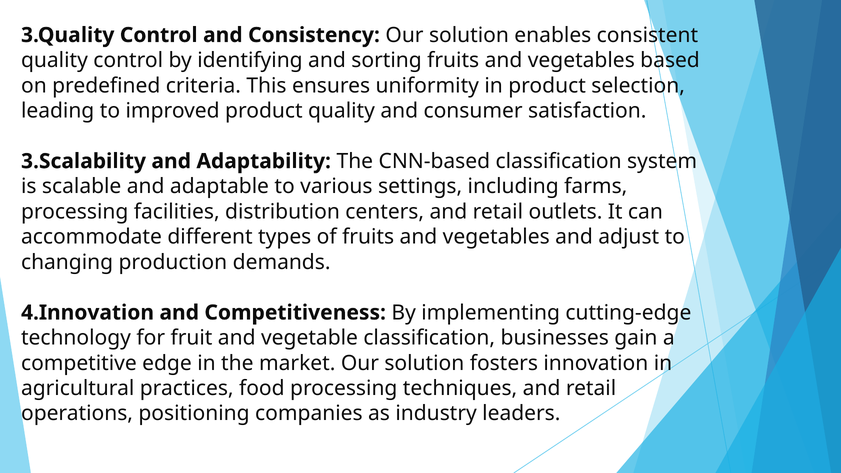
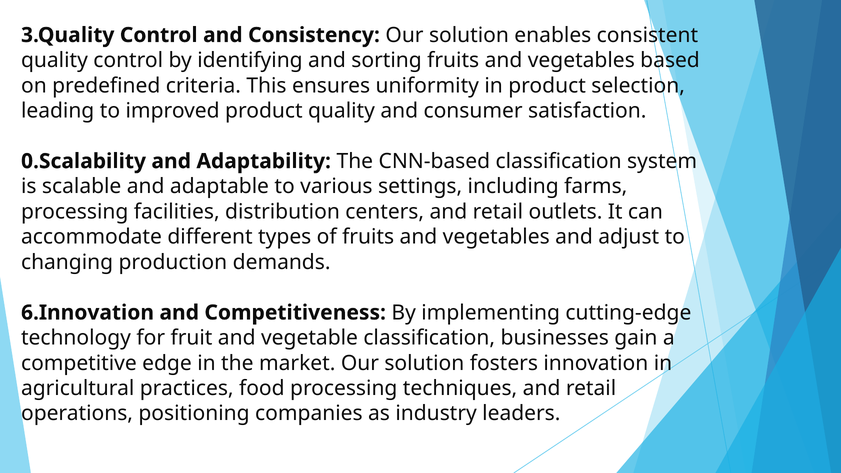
3.Scalability: 3.Scalability -> 0.Scalability (84, 161)
4.Innovation: 4.Innovation -> 6.Innovation (88, 313)
